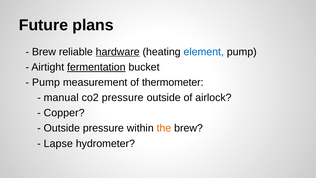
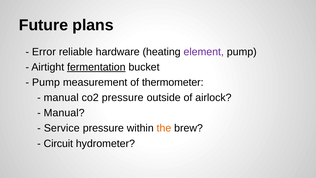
Brew: Brew -> Error (44, 52)
hardware underline: present -> none (118, 52)
element colour: blue -> purple (204, 52)
Copper: Copper -> Manual (64, 113)
Outside: Outside -> Service (62, 128)
Lapse: Lapse -> Circuit (58, 143)
